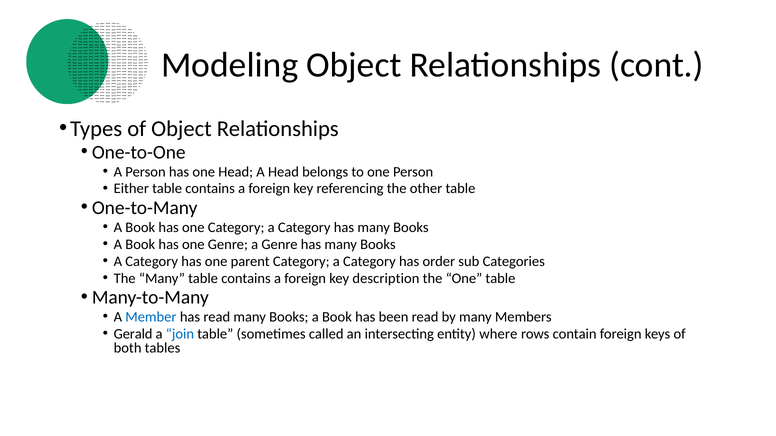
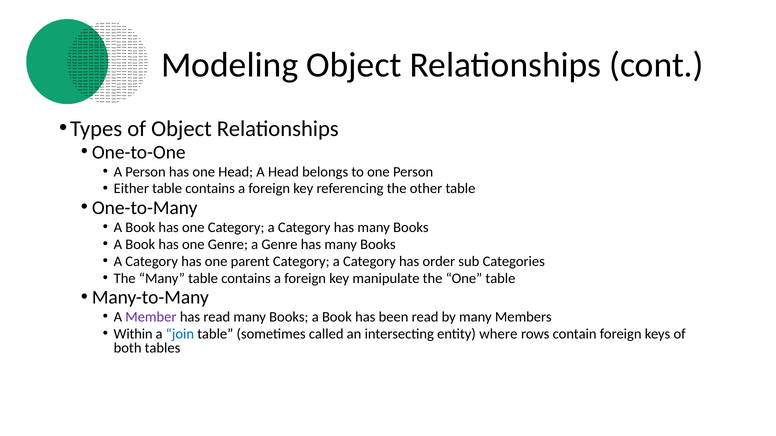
description: description -> manipulate (386, 279)
Member colour: blue -> purple (151, 317)
Gerald: Gerald -> Within (133, 334)
